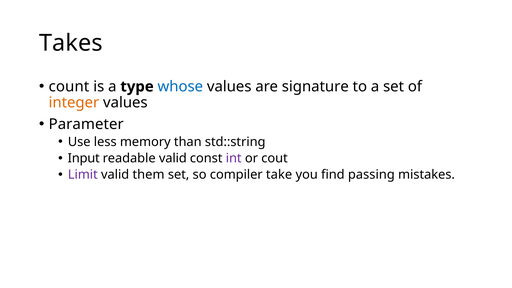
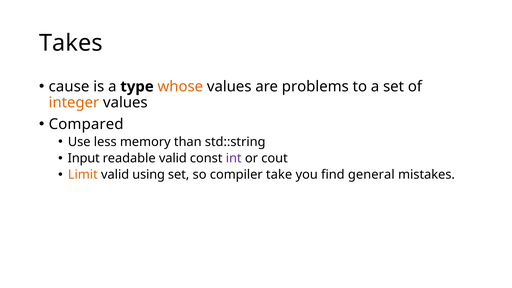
count: count -> cause (69, 87)
whose colour: blue -> orange (180, 87)
signature: signature -> problems (315, 87)
Parameter: Parameter -> Compared (86, 124)
Limit colour: purple -> orange (83, 175)
them: them -> using (149, 175)
passing: passing -> general (371, 175)
